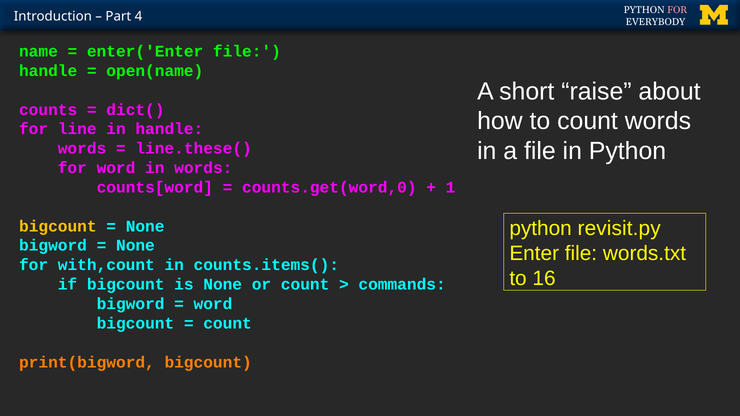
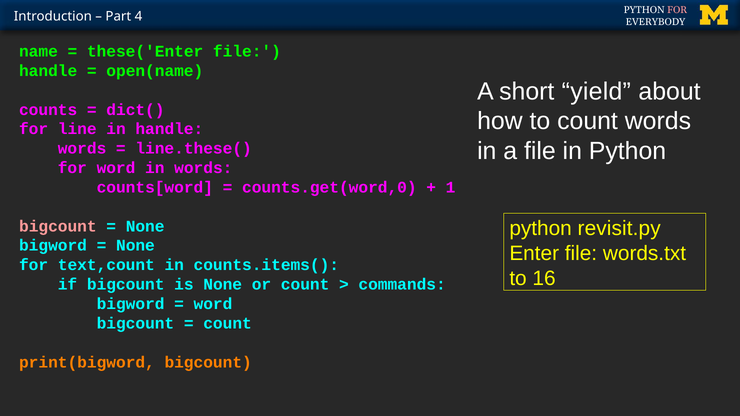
enter('Enter: enter('Enter -> these('Enter (145, 51)
raise: raise -> yield (596, 91)
bigcount colour: yellow -> pink (58, 226)
with,count: with,count -> text,count (106, 265)
